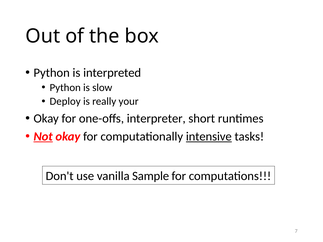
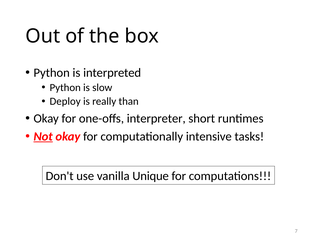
your: your -> than (129, 102)
intensive underline: present -> none (209, 137)
Sample: Sample -> Unique (151, 176)
